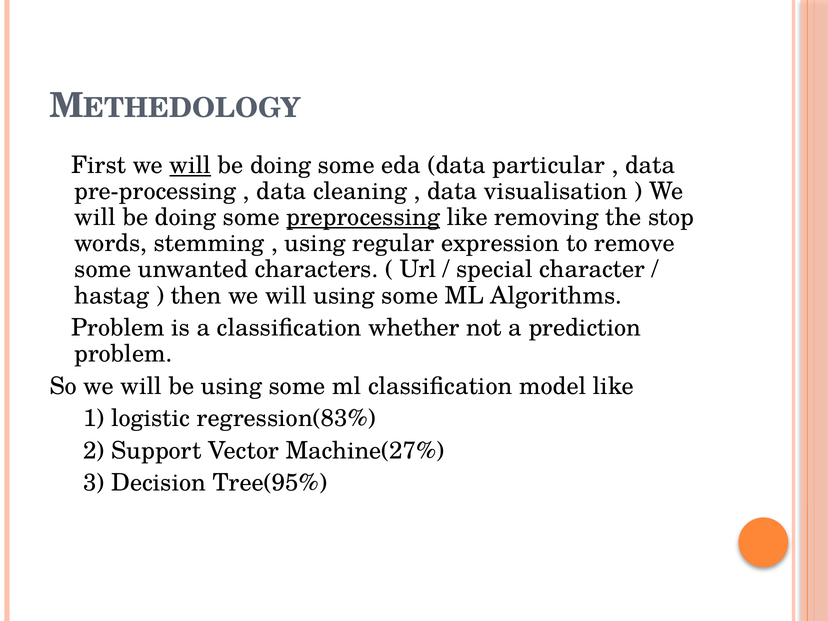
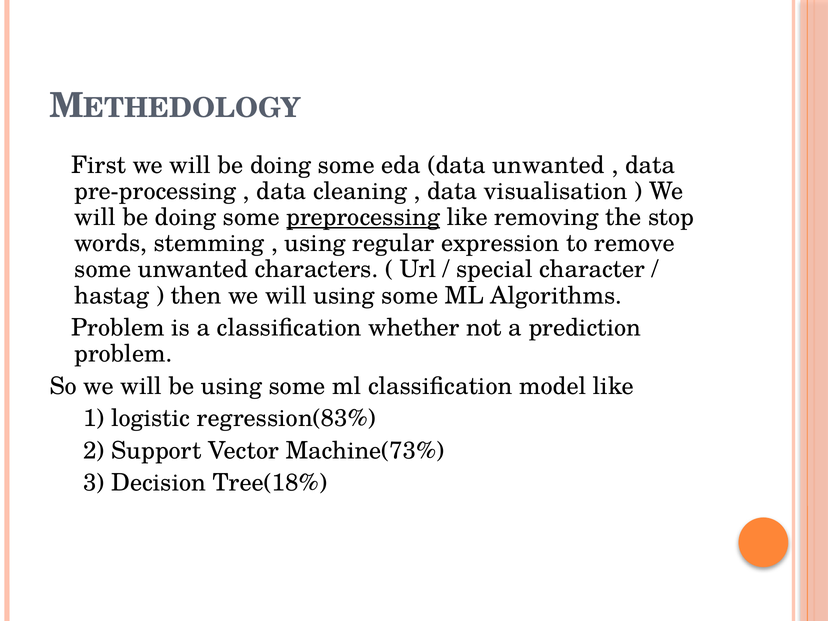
will underline: present -> none (190, 165)
data particular: particular -> unwanted (549, 165)
Machine(27%: Machine(27% -> Machine(73% (365, 451)
Tree(95%: Tree(95% -> Tree(18% (270, 483)
